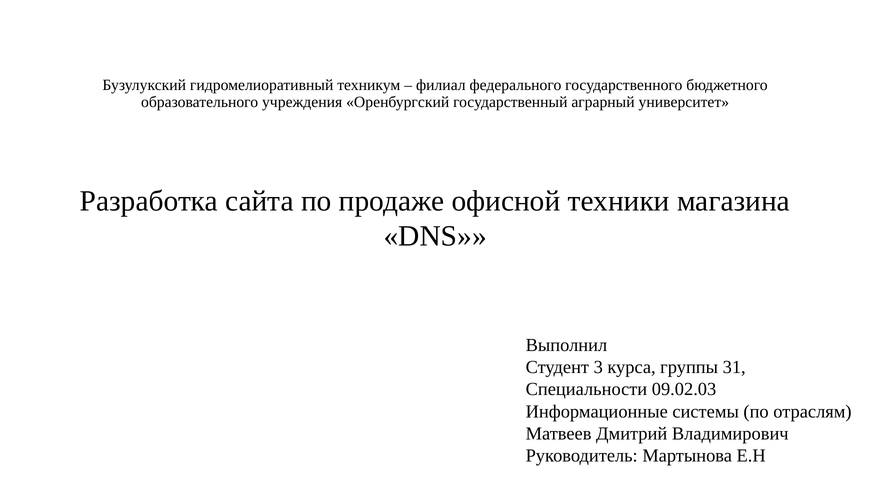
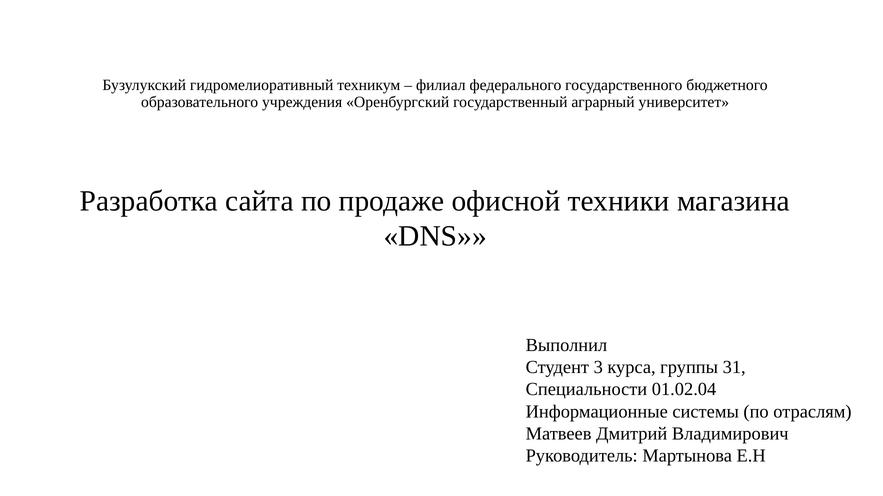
09.02.03: 09.02.03 -> 01.02.04 (684, 390)
